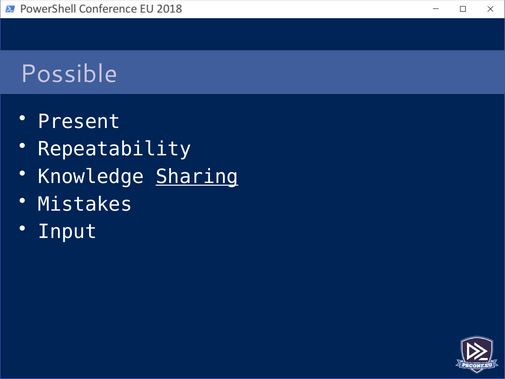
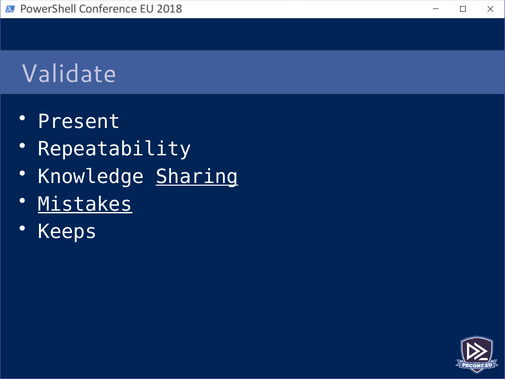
Possible: Possible -> Validate (69, 74)
Mistakes underline: none -> present (85, 204)
Input: Input -> Keeps (67, 232)
